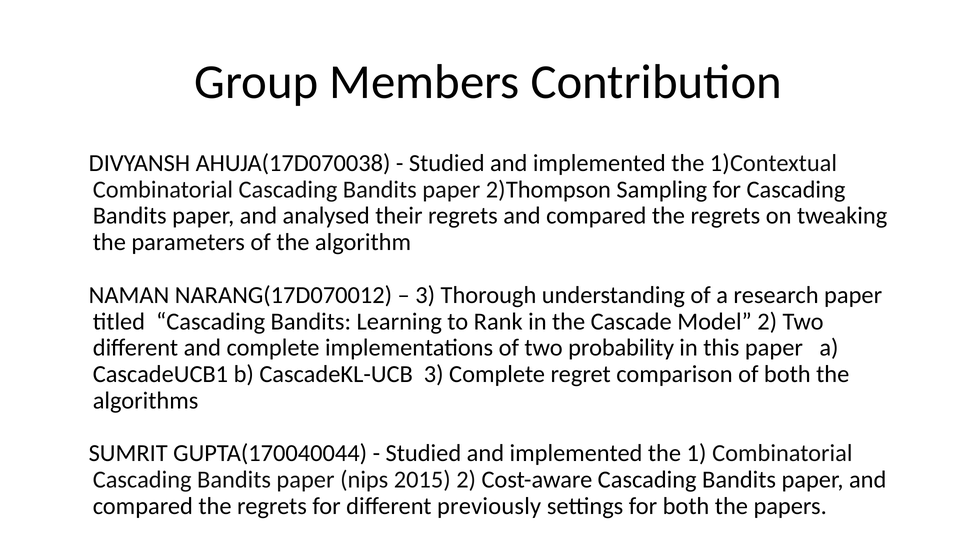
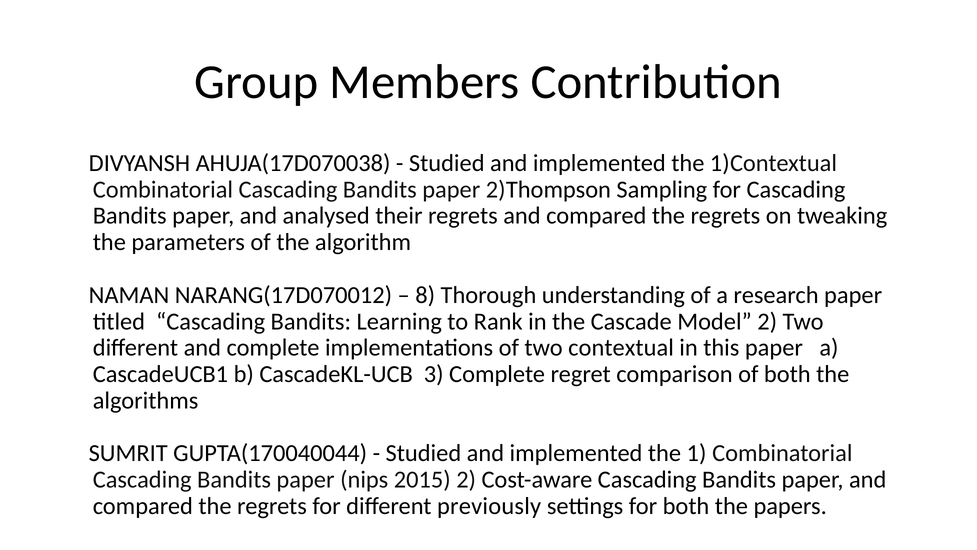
3: 3 -> 8 (425, 295)
probability: probability -> contextual (621, 348)
